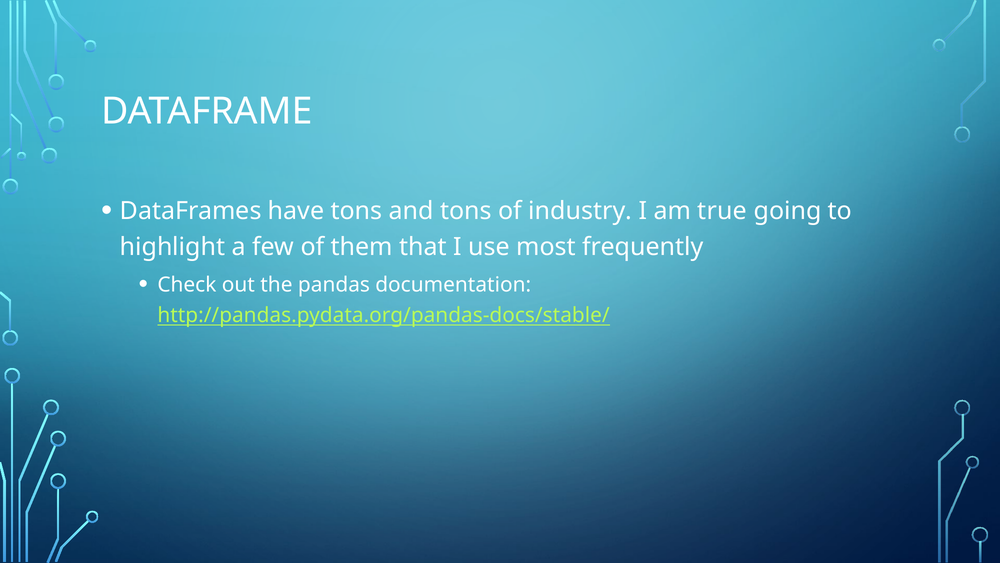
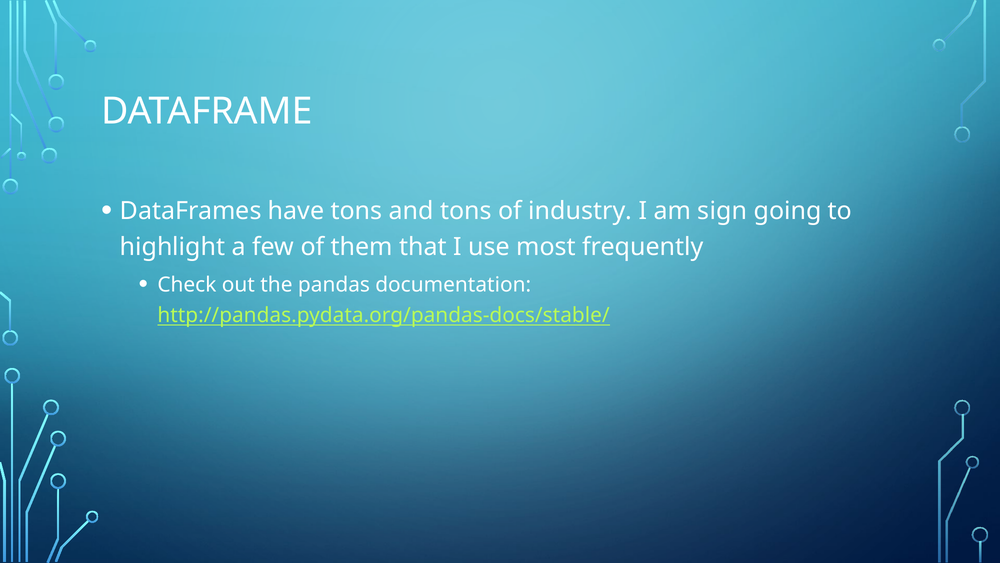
true: true -> sign (722, 211)
